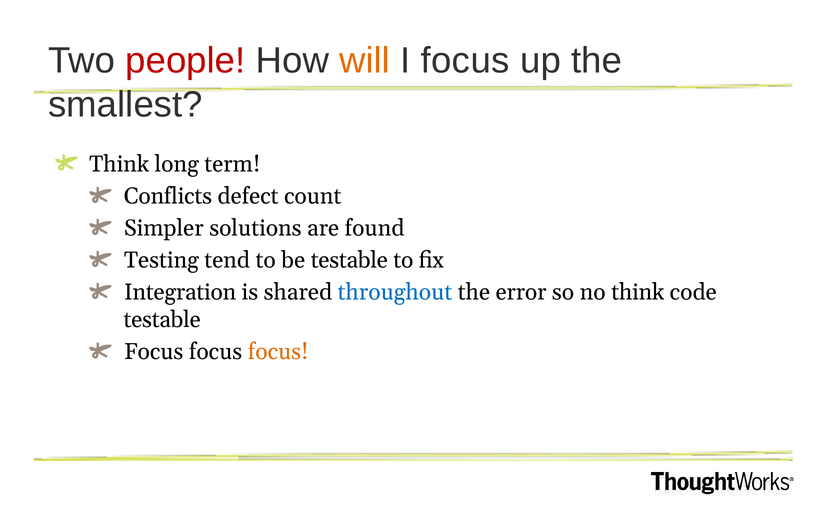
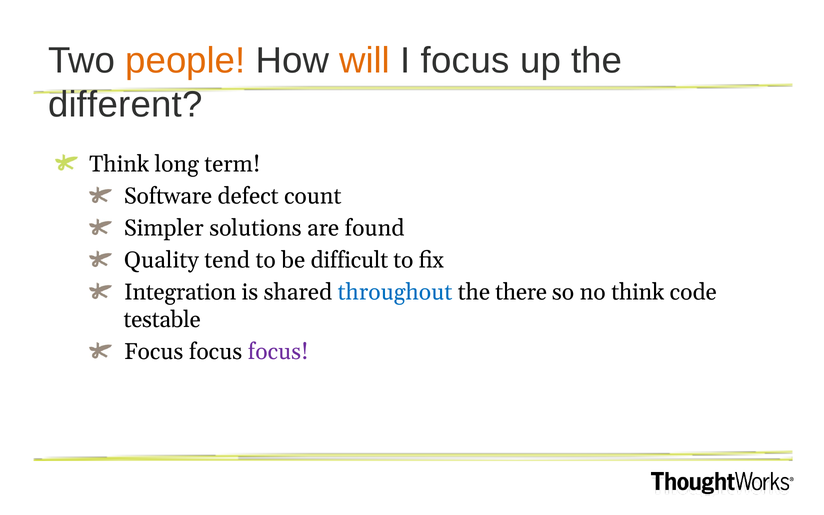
people colour: red -> orange (185, 61)
smallest: smallest -> different (125, 105)
Conflicts: Conflicts -> Software (168, 196)
Testing: Testing -> Quality (161, 260)
be testable: testable -> difficult (349, 260)
error: error -> there (521, 292)
focus colour: orange -> purple (278, 352)
